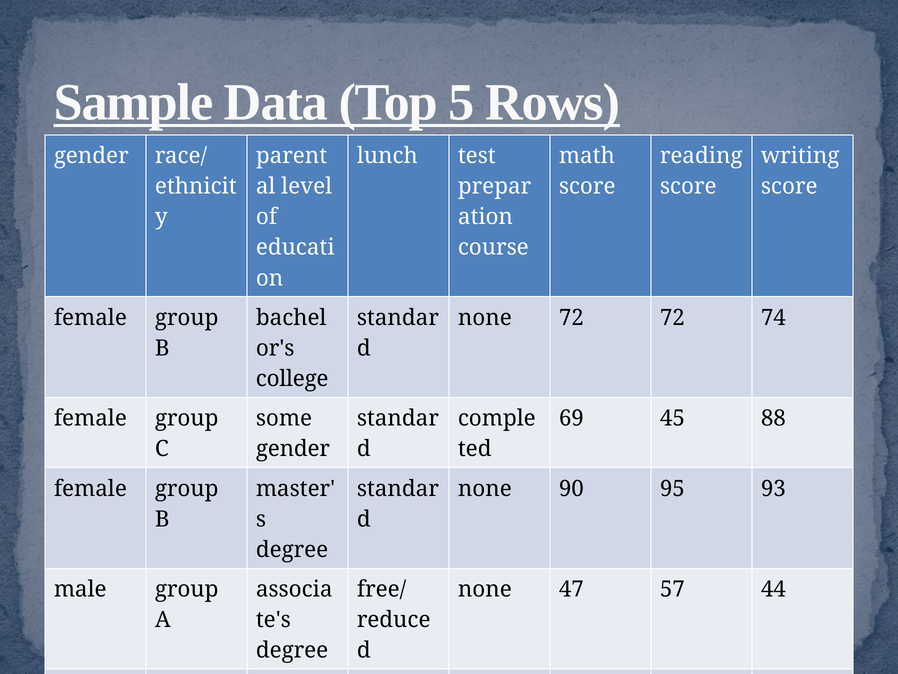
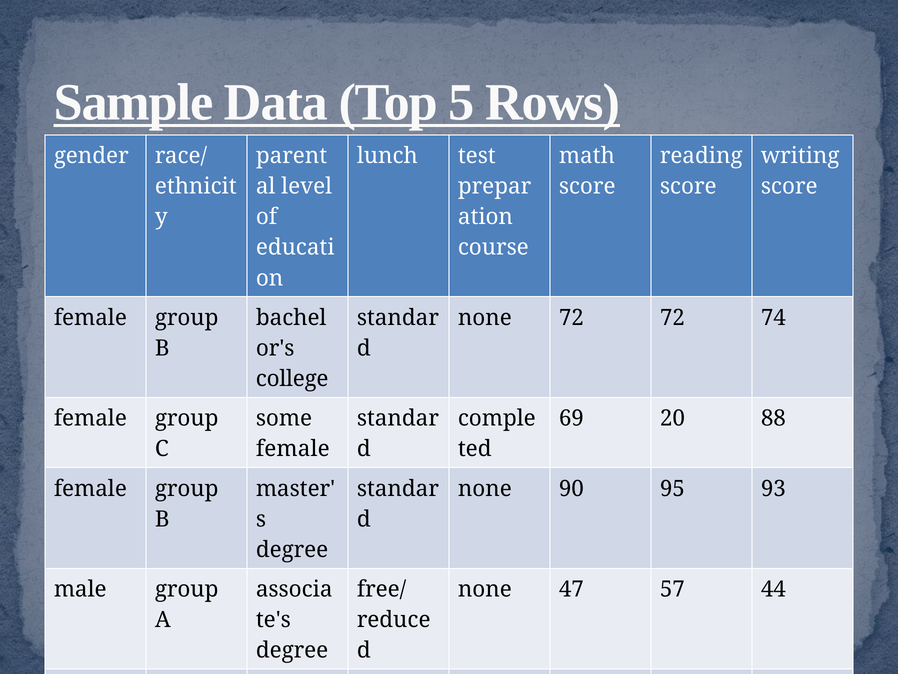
45: 45 -> 20 (672, 418)
gender: gender -> female (293, 449)
